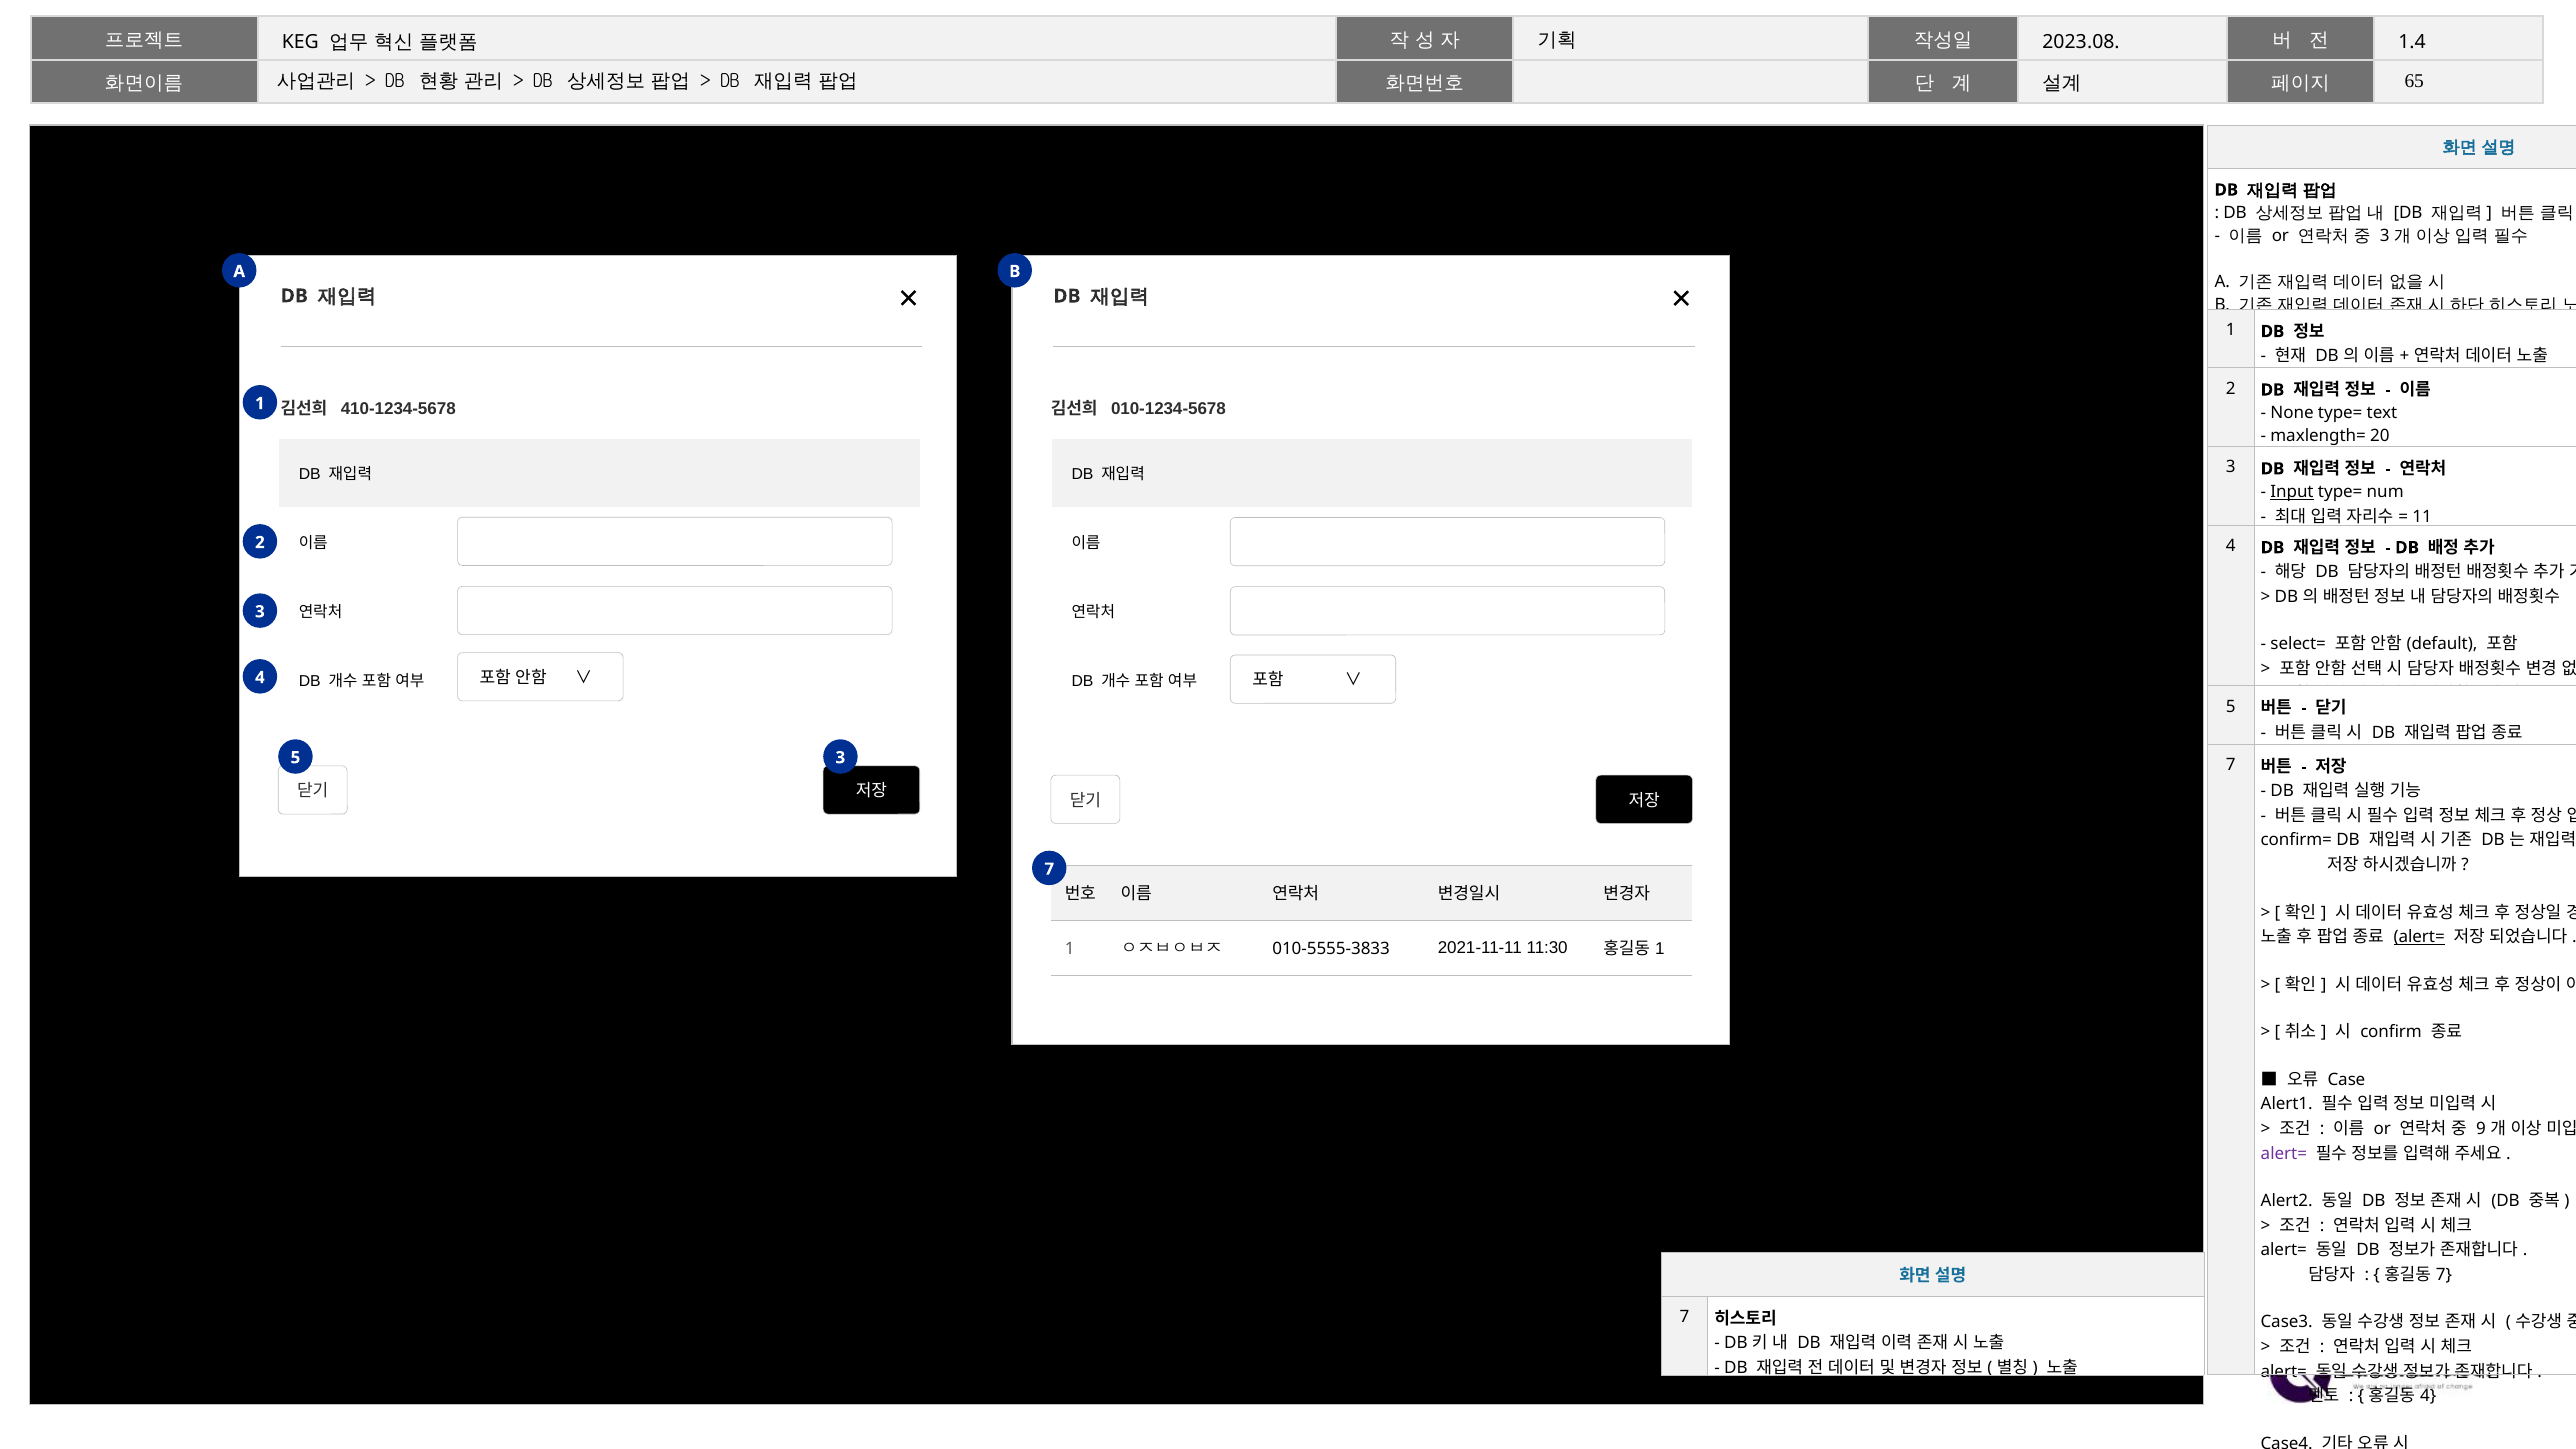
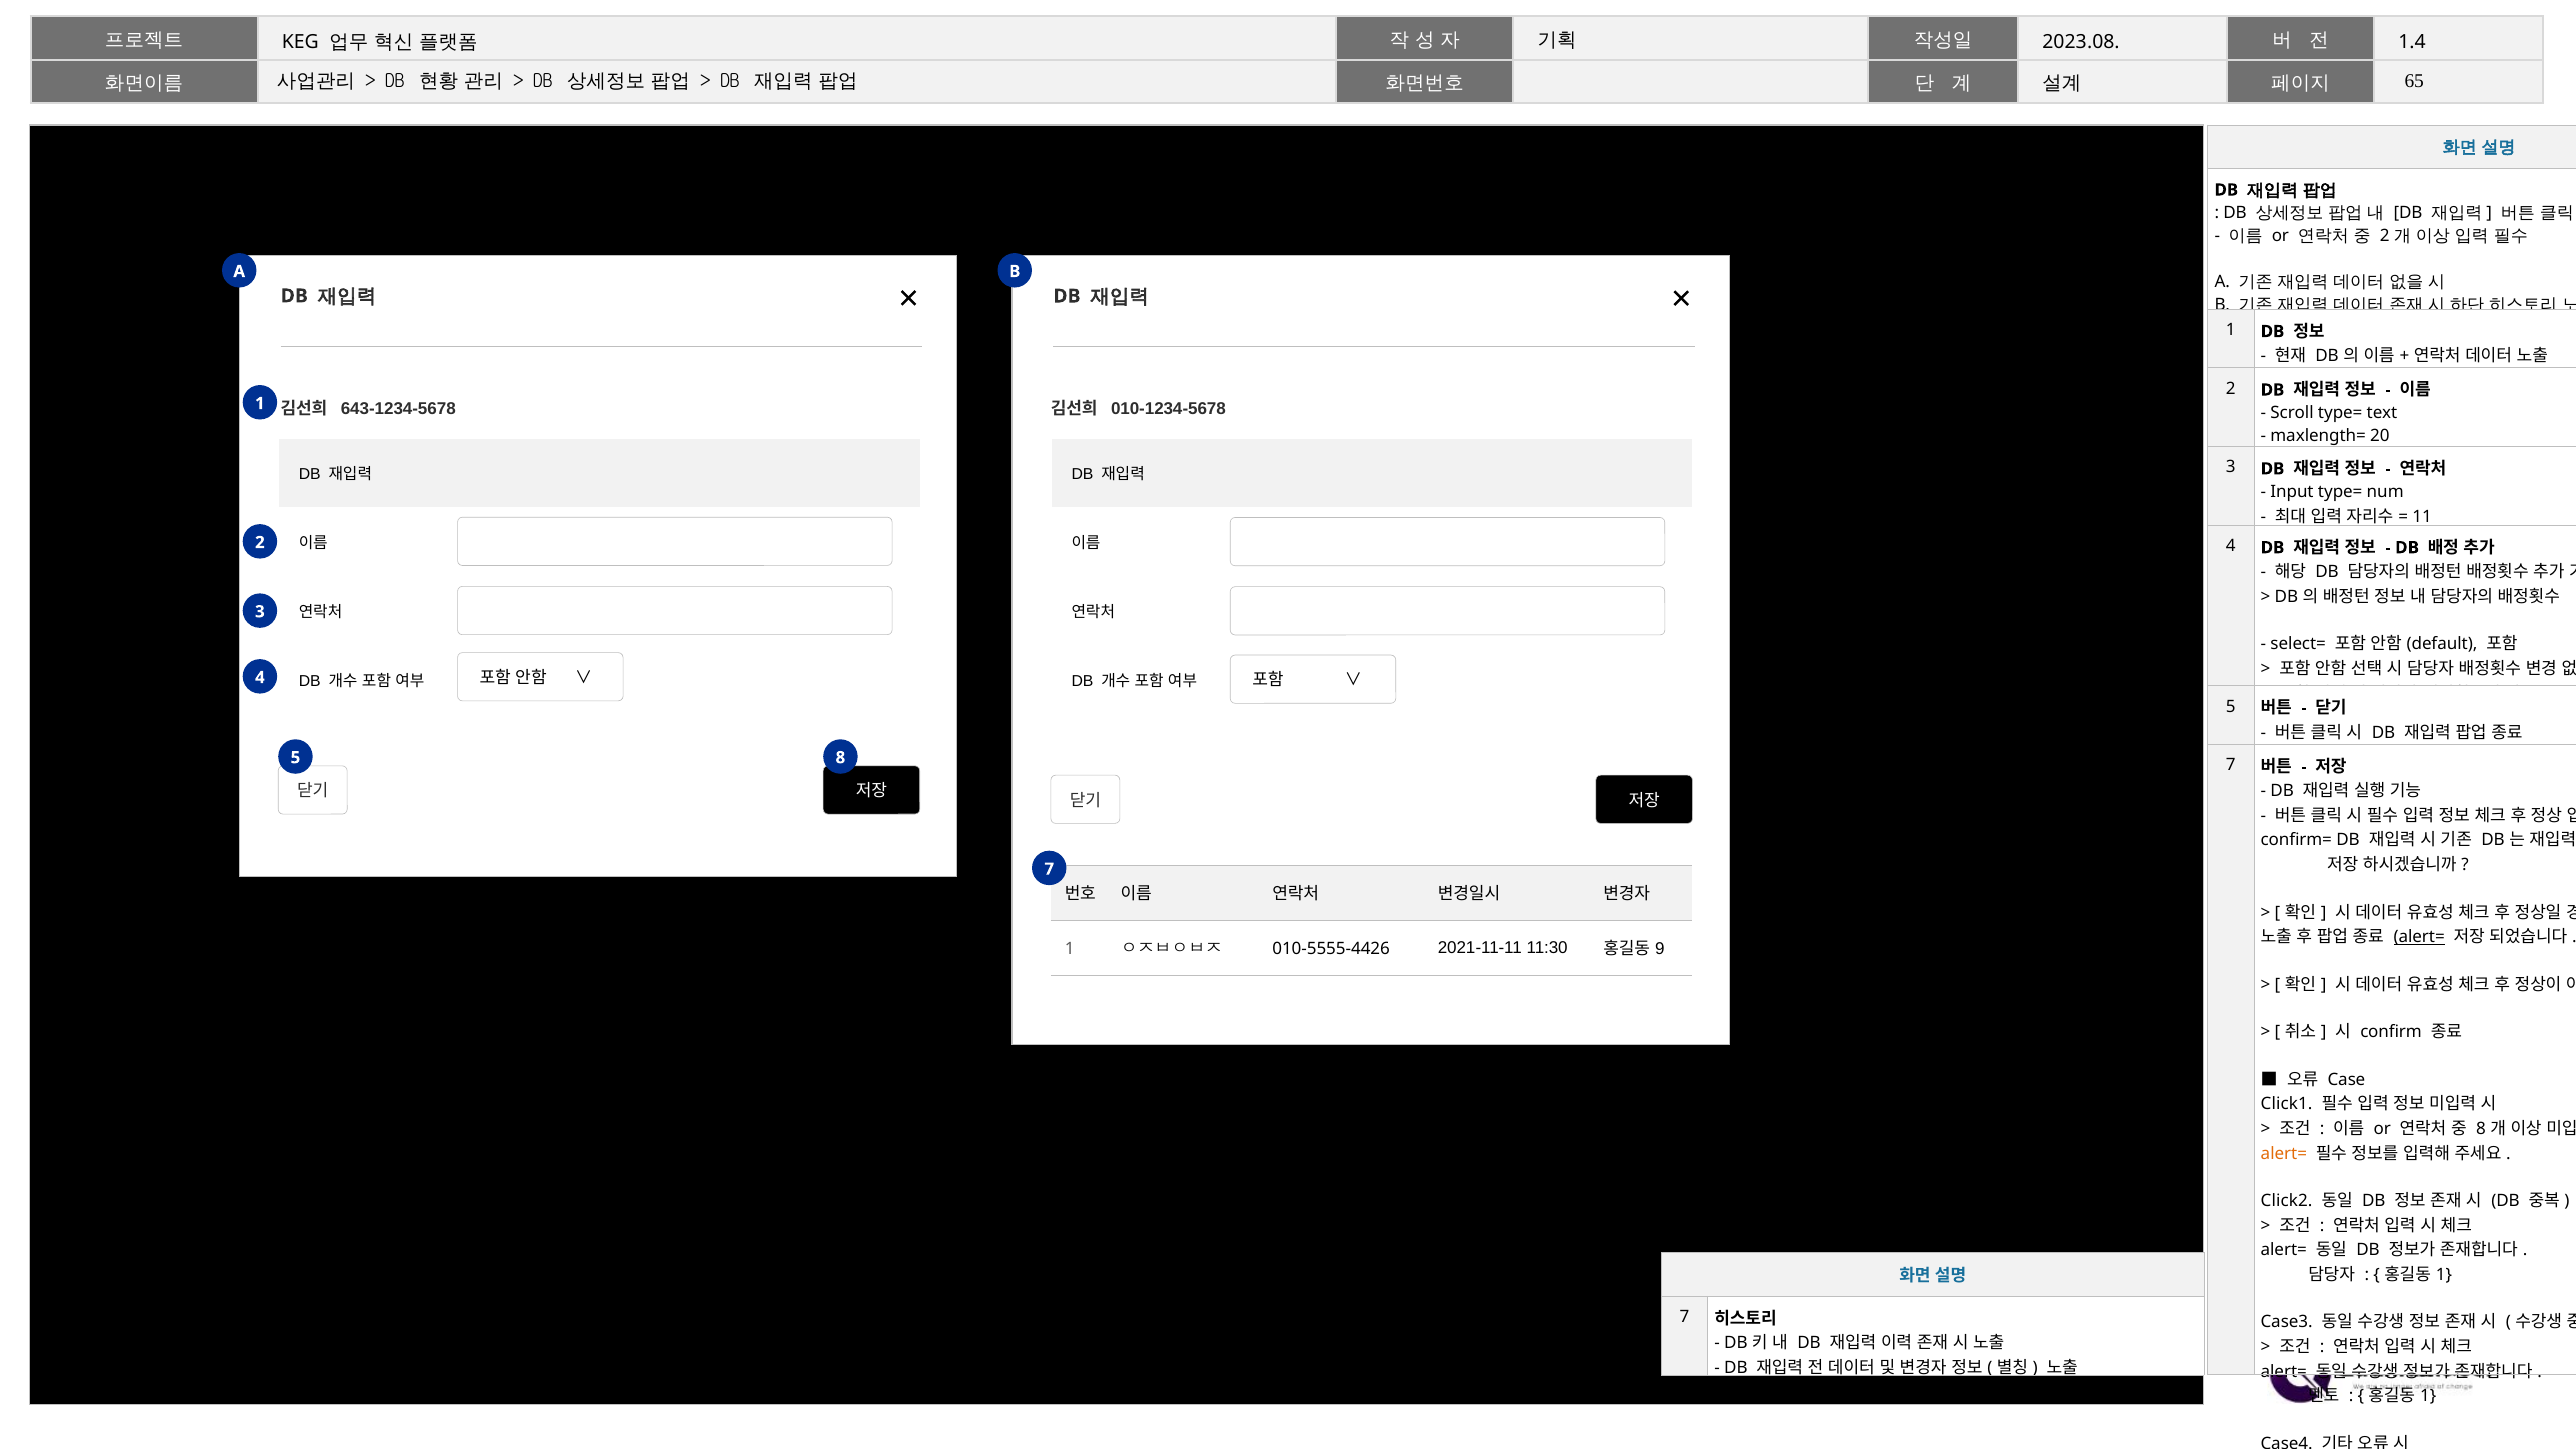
3: 3 -> 2 (2385, 236)
410-1234-5678: 410-1234-5678 -> 643-1234-5678 (398, 409)
None: None -> Scroll (2292, 413)
Input underline: present -> none (2292, 492)
5 3: 3 -> 8 (840, 758)
010-5555-3833: 010-5555-3833 -> 010-5555-4426 (1331, 949)
1: 1 -> 9 (1660, 949)
Alert1: Alert1 -> Click1 (2287, 1104)
9: 9 -> 8 (2481, 1129)
alert= colour: purple -> orange (2284, 1153)
Alert2: Alert2 -> Click2 (2287, 1201)
7: 7 -> 1 (2444, 1275)
4: 4 -> 1 (2428, 1396)
